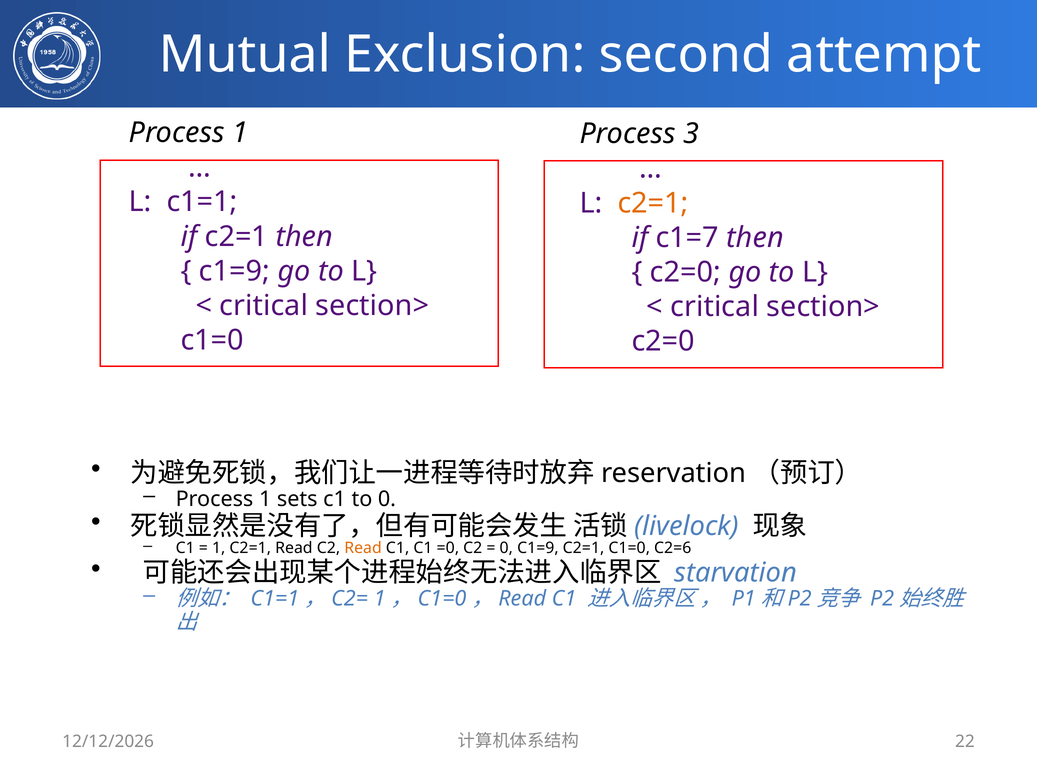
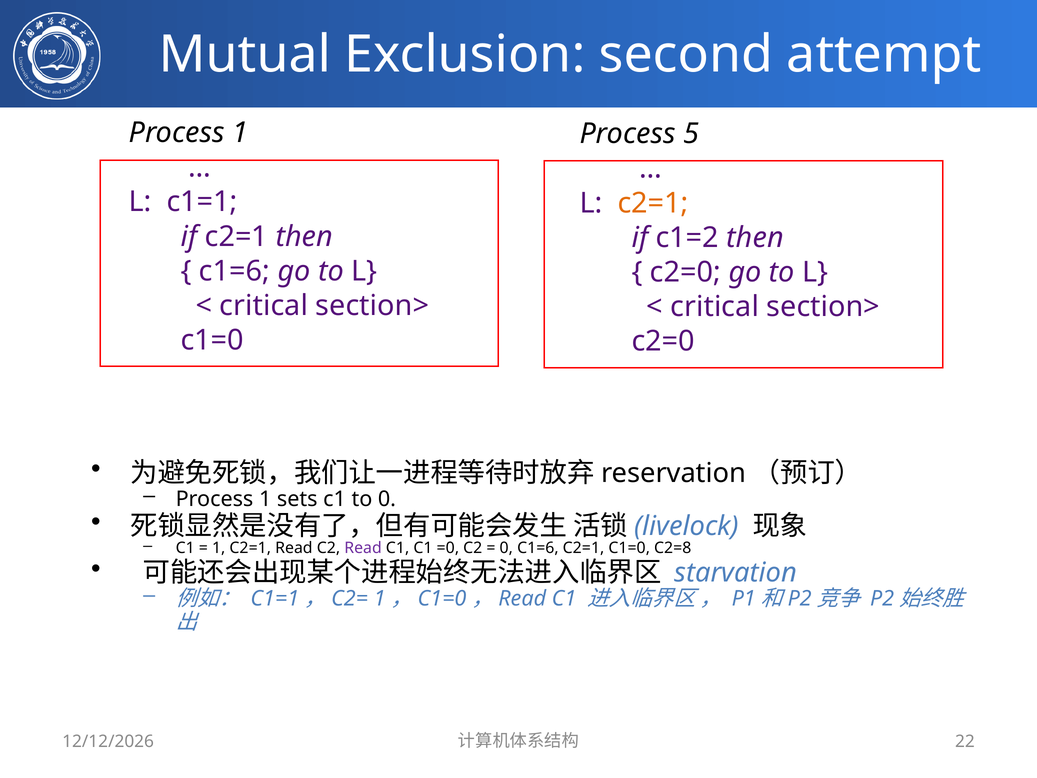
3: 3 -> 5 (691, 134)
c1=7: c1=7 -> c1=2 (687, 238)
c1=9: c1=9 -> c1=6 (235, 271)
Read colour: orange -> purple (363, 548)
0 C1=9: C1=9 -> C1=6 (538, 548)
C2=6: C2=6 -> C2=8 (673, 548)
